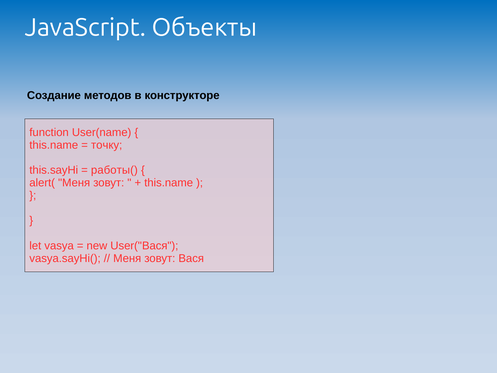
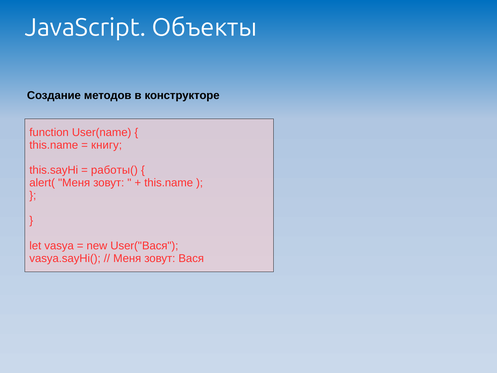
точку: точку -> книгу (107, 145)
